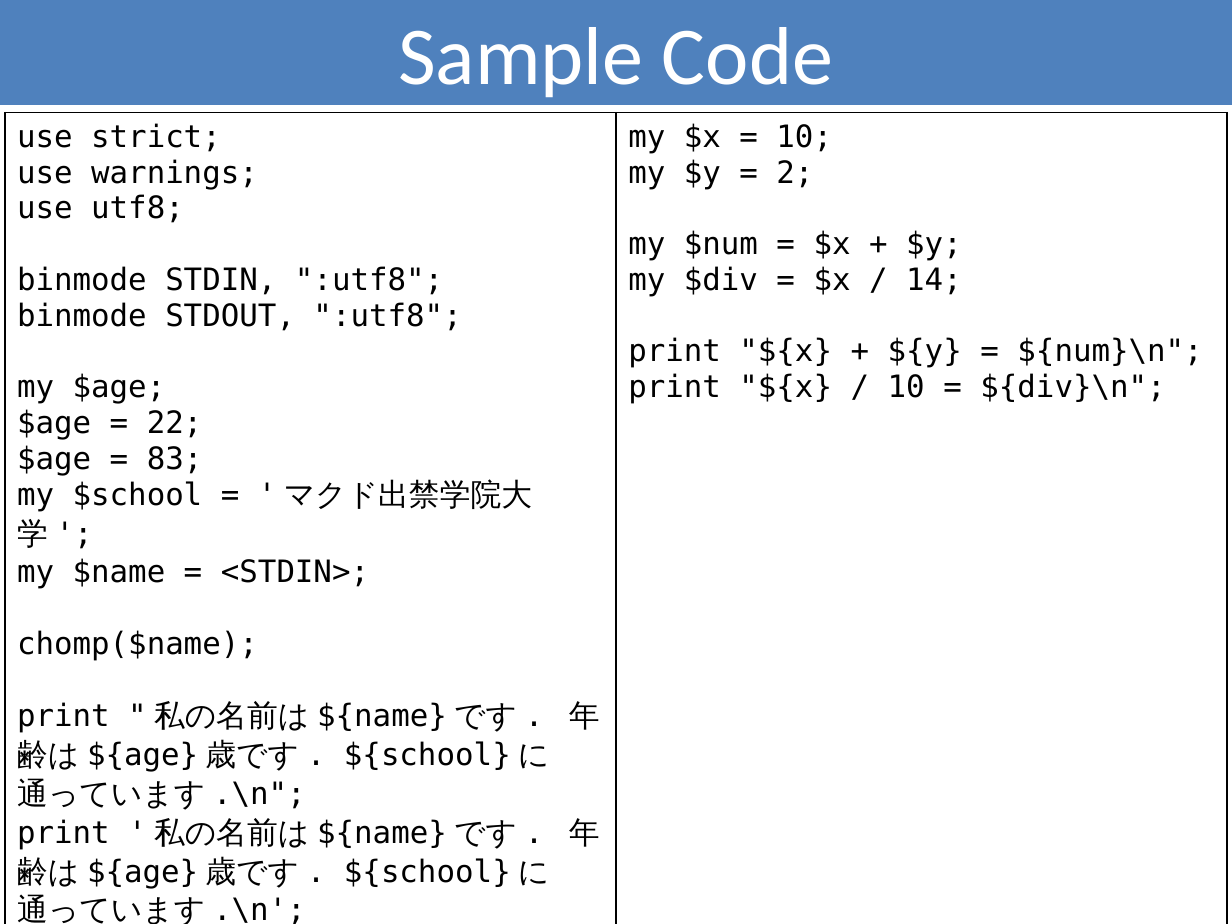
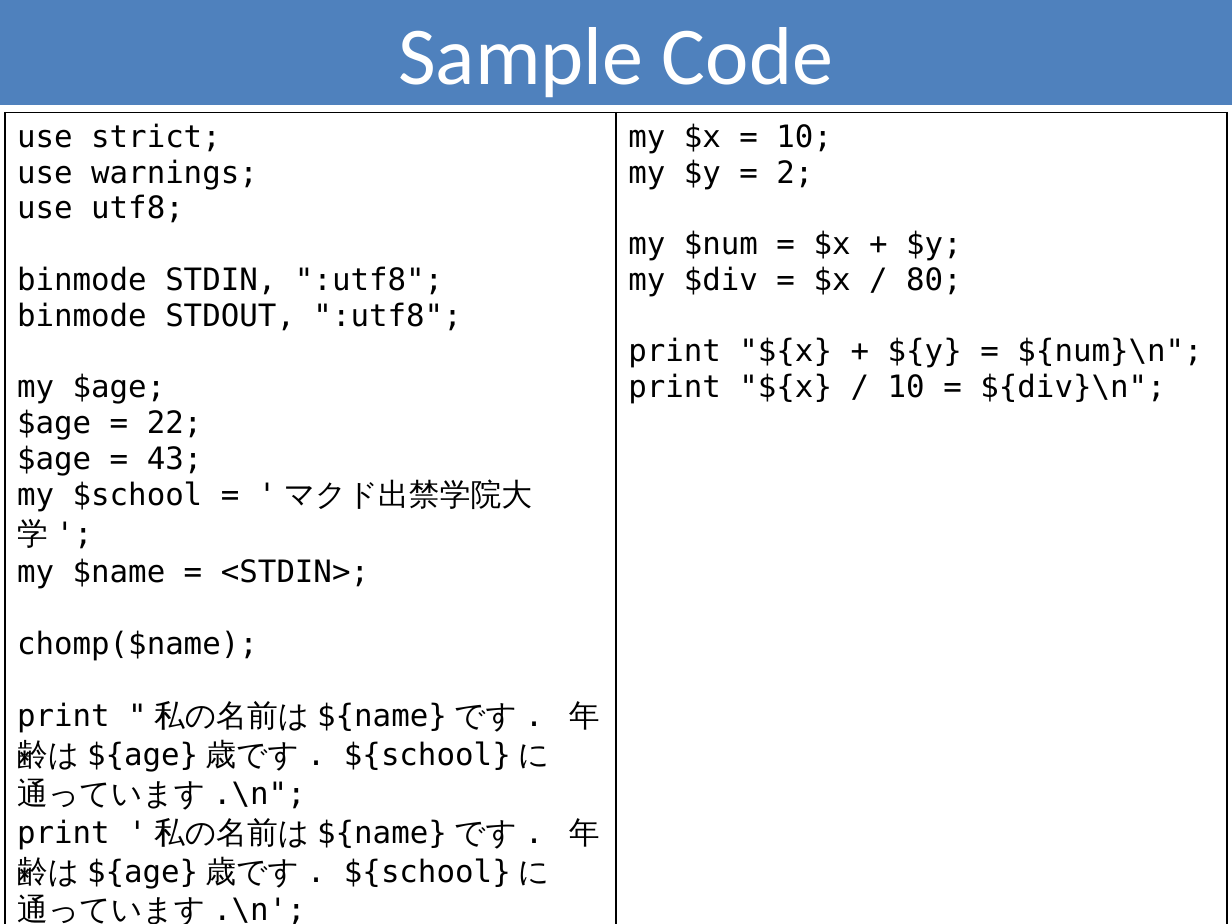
14: 14 -> 80 (934, 280)
83: 83 -> 43 (175, 459)
